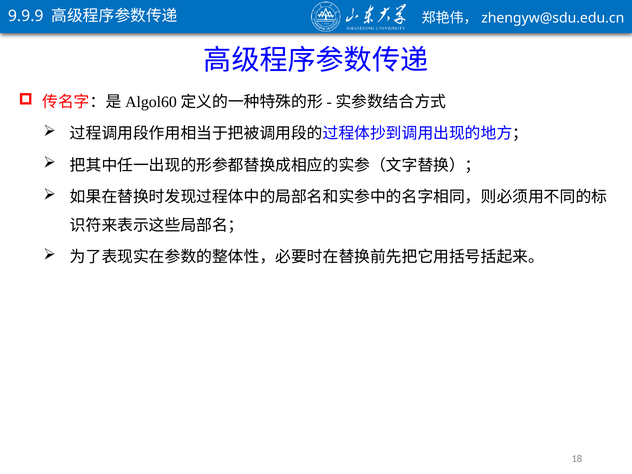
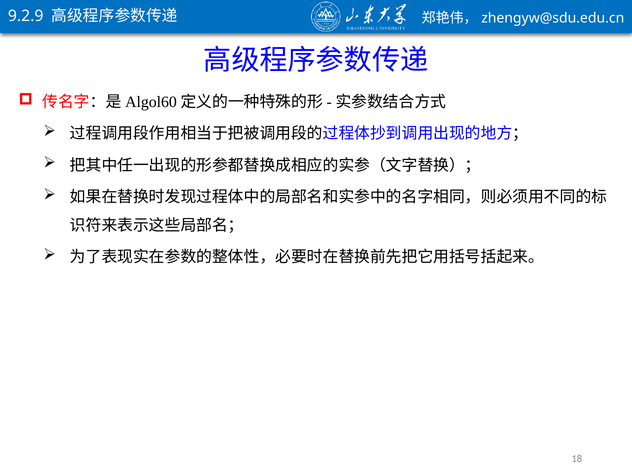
9.9.9: 9.9.9 -> 9.2.9 (26, 16)
